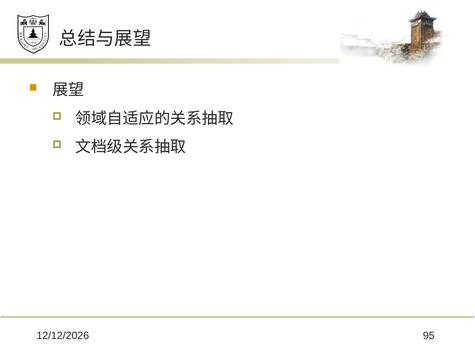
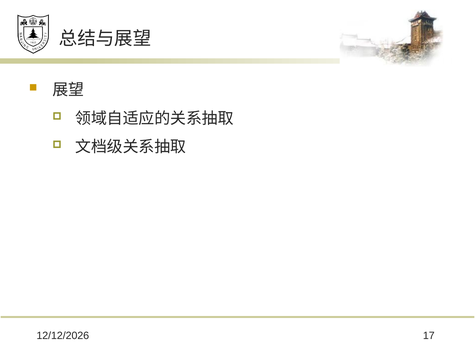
95: 95 -> 17 (429, 336)
